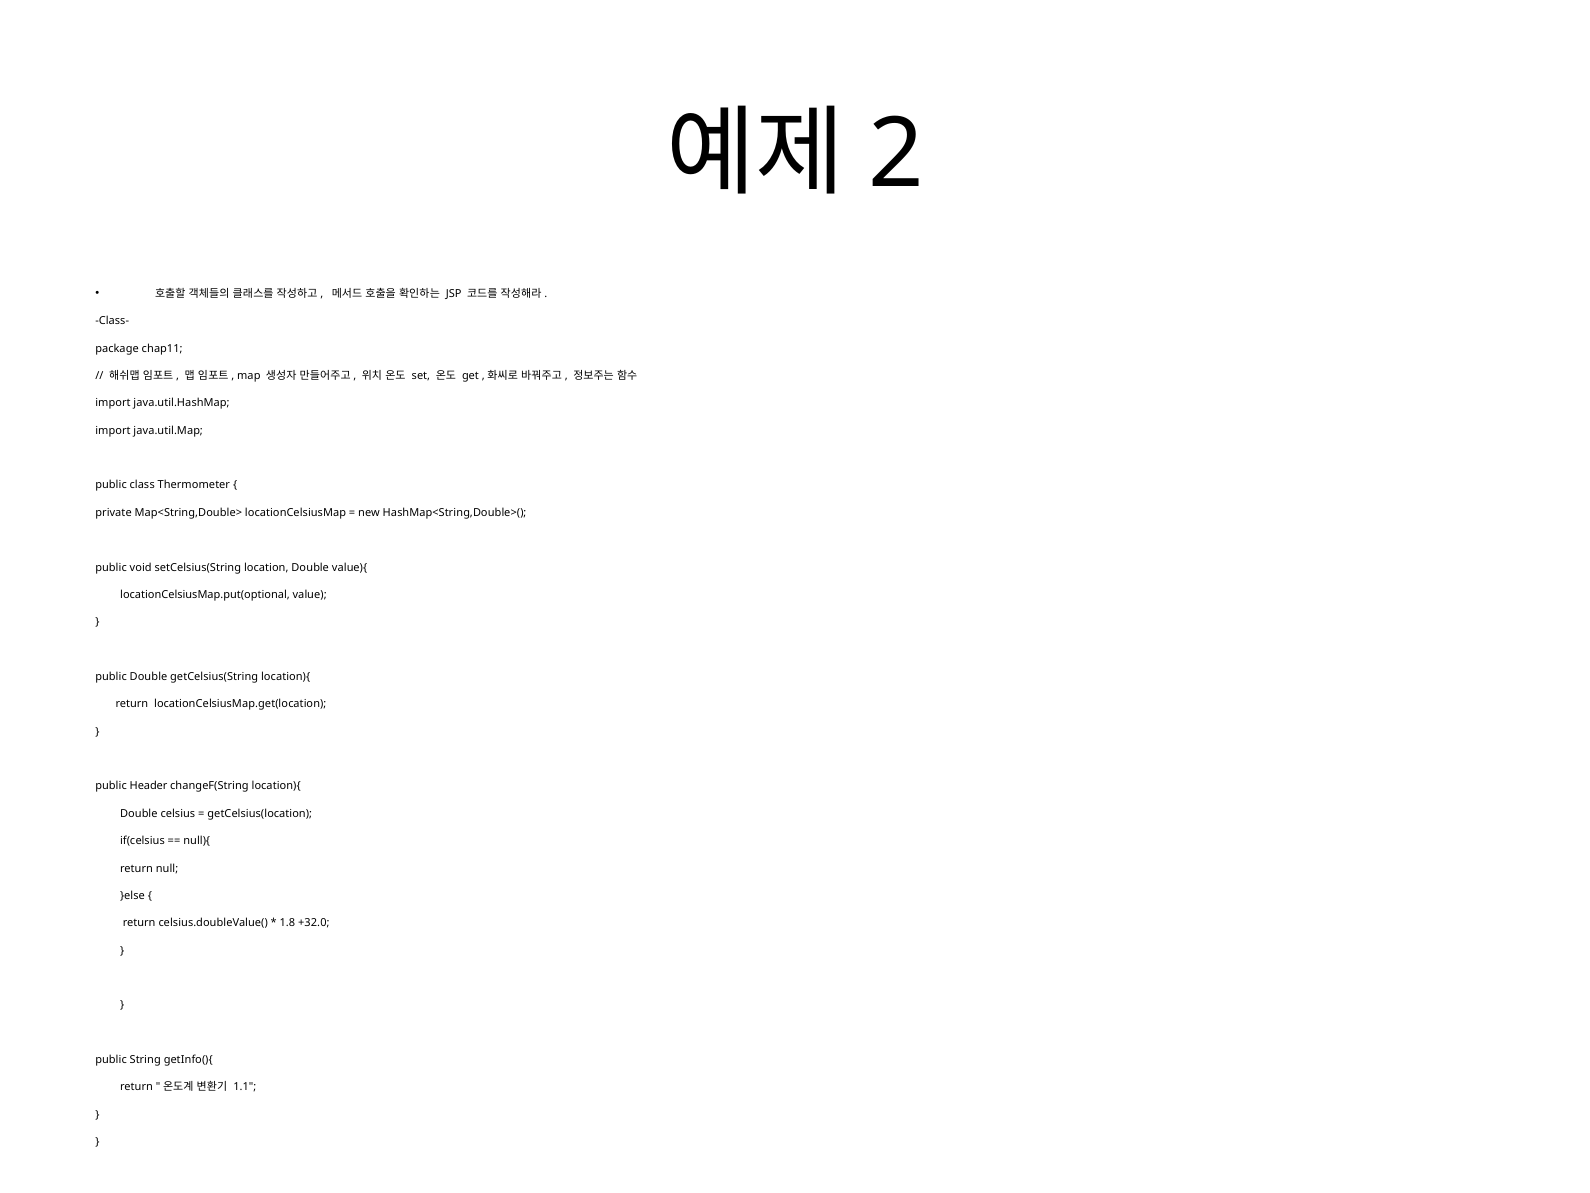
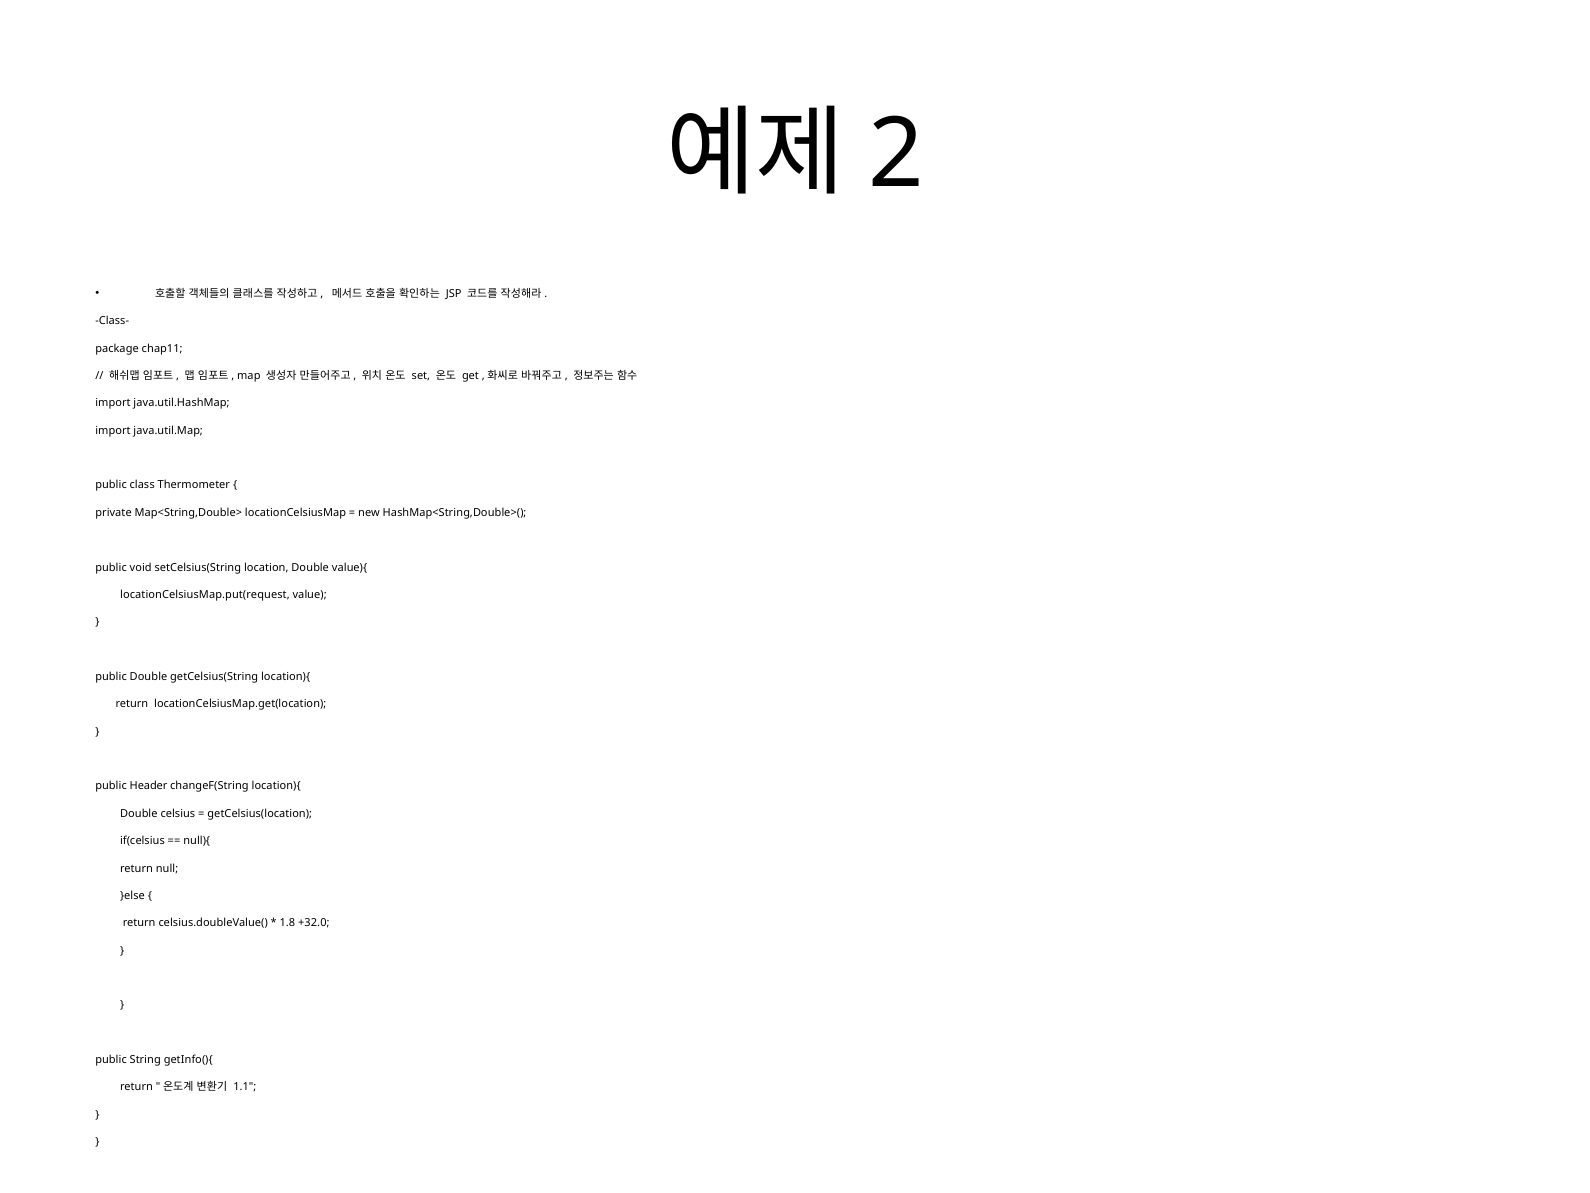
locationCelsiusMap.put(optional: locationCelsiusMap.put(optional -> locationCelsiusMap.put(request (205, 594)
